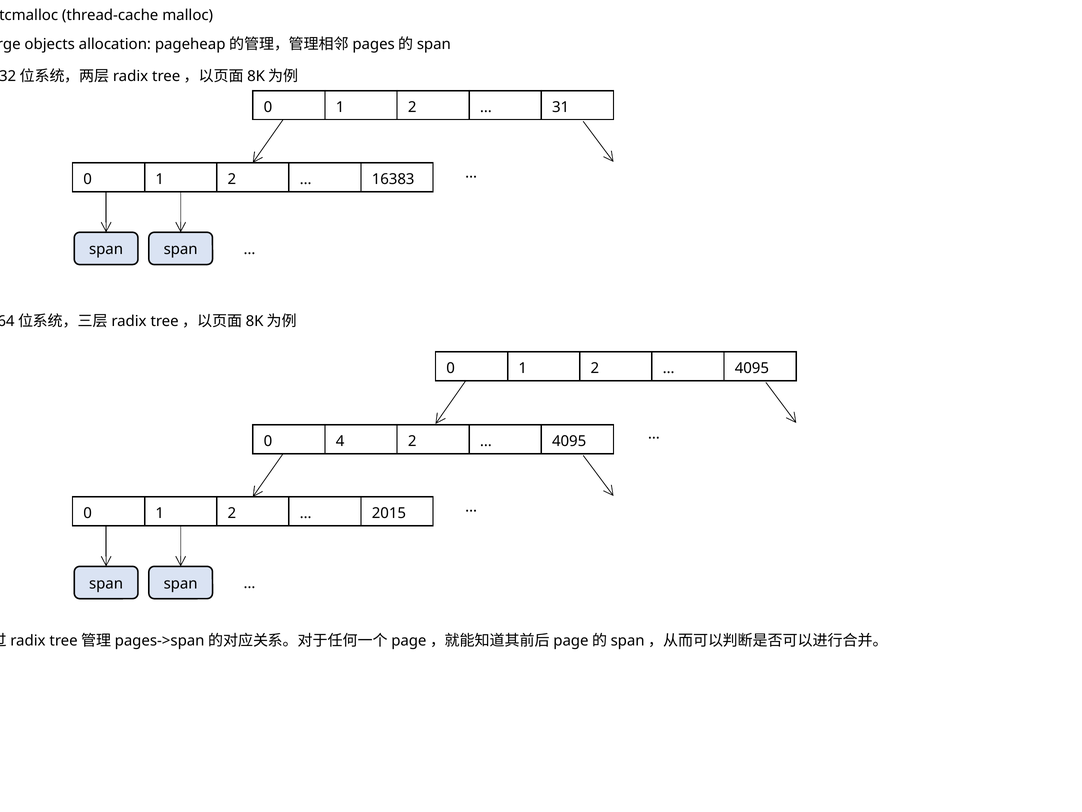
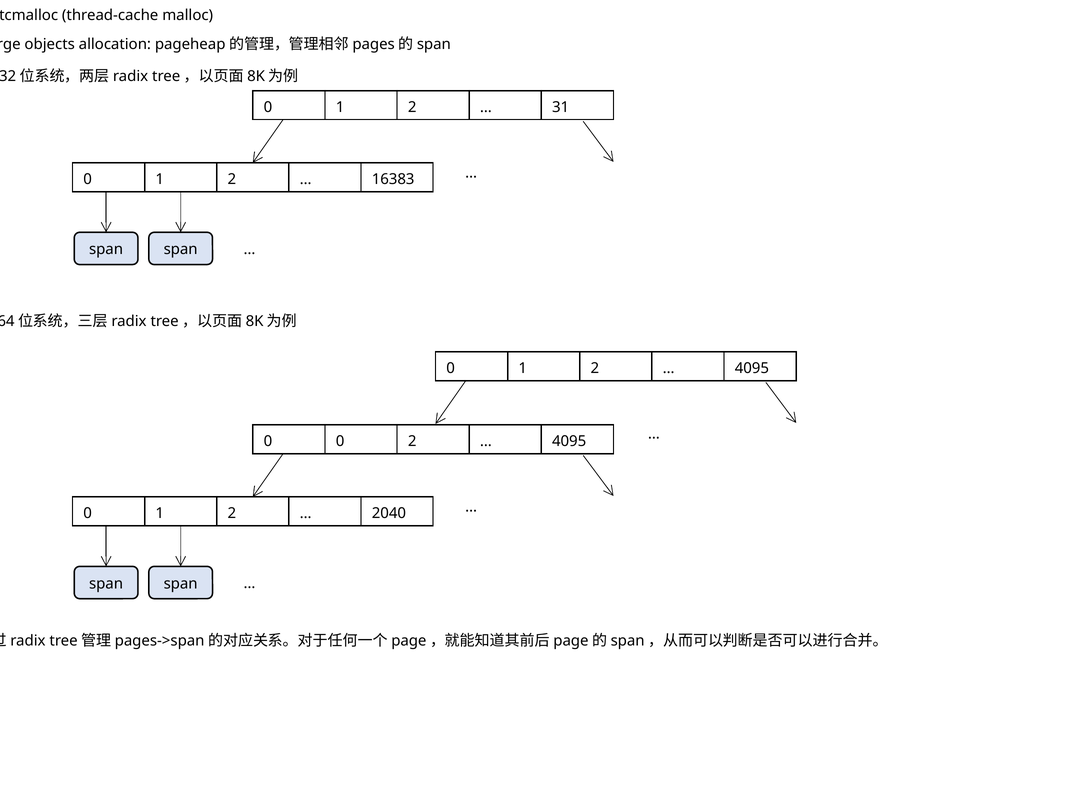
0 4: 4 -> 0 (340, 441)
2015: 2015 -> 2040 (389, 513)
